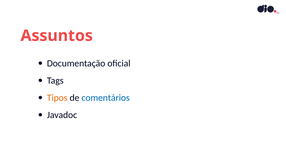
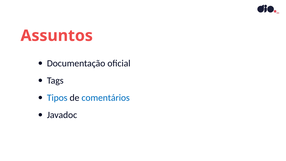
Tipos colour: orange -> blue (57, 98)
